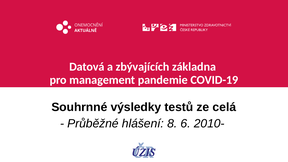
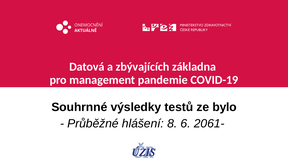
celá: celá -> bylo (225, 107)
2010-: 2010- -> 2061- (209, 124)
